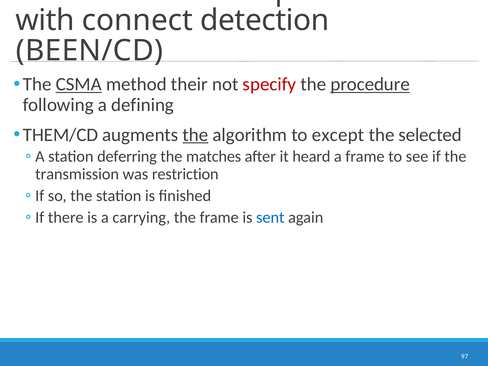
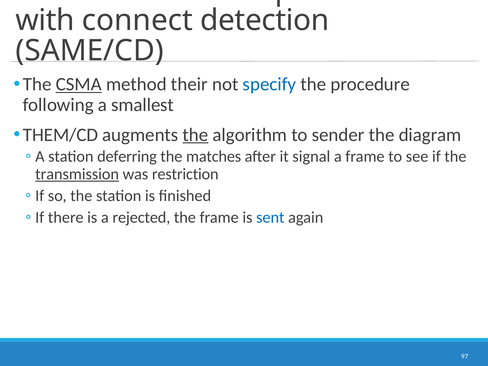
BEEN/CD: BEEN/CD -> SAME/CD (90, 51)
specify colour: red -> blue (269, 84)
procedure underline: present -> none (370, 84)
defining: defining -> smallest (143, 105)
except: except -> sender (338, 135)
selected: selected -> diagram (430, 135)
heard: heard -> signal (311, 157)
transmission underline: none -> present (77, 174)
carrying: carrying -> rejected (141, 217)
